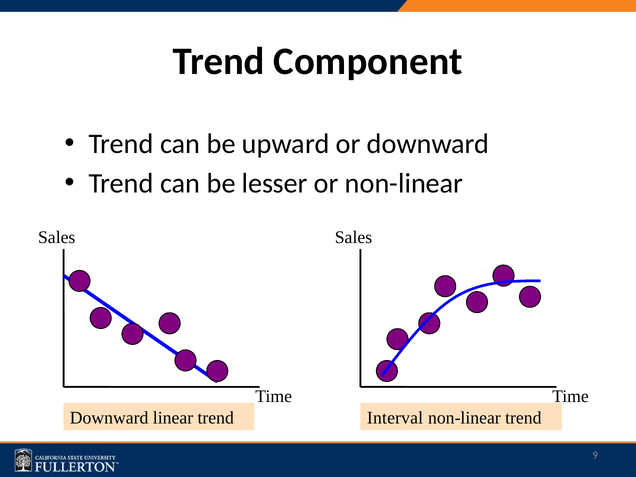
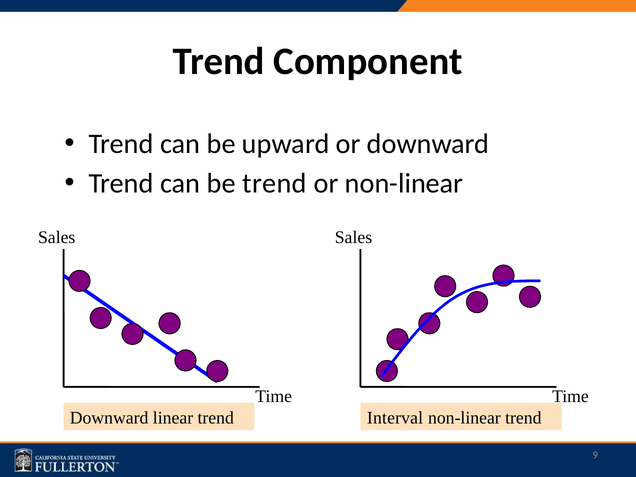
be lesser: lesser -> trend (274, 184)
